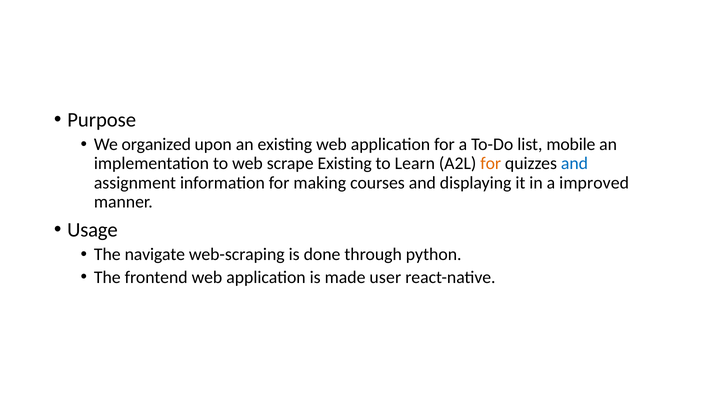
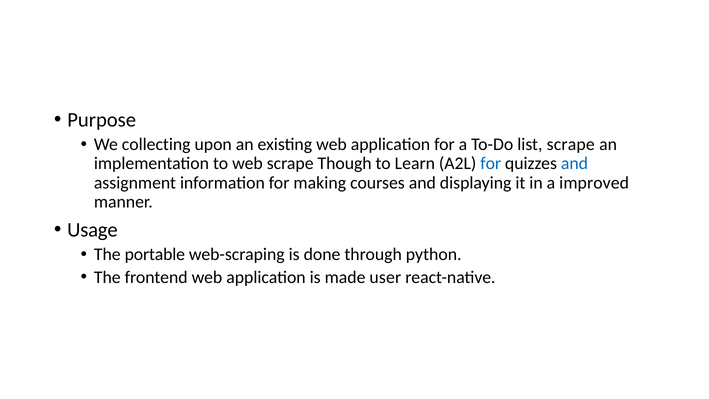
organized: organized -> collecting (156, 144)
list mobile: mobile -> scrape (571, 144)
scrape Existing: Existing -> Though (345, 163)
for colour: orange -> blue (491, 163)
navigate: navigate -> portable (155, 254)
